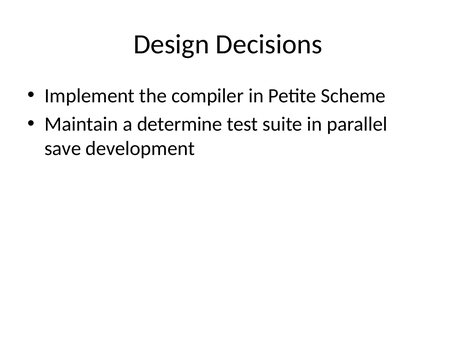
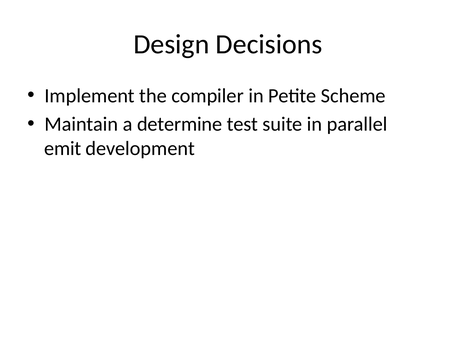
save: save -> emit (63, 148)
